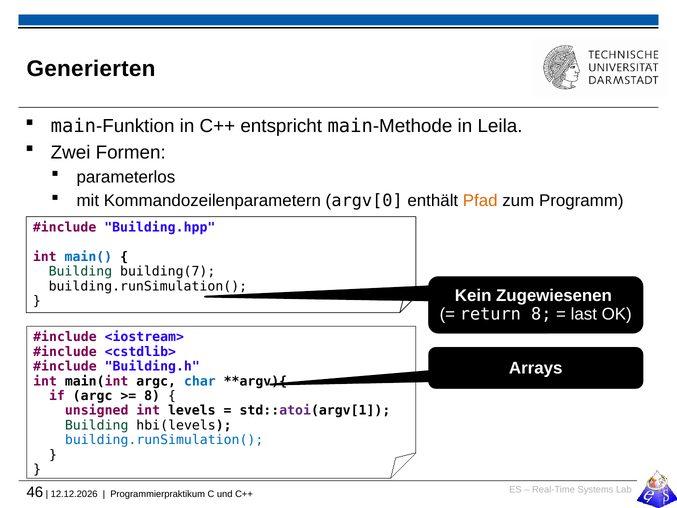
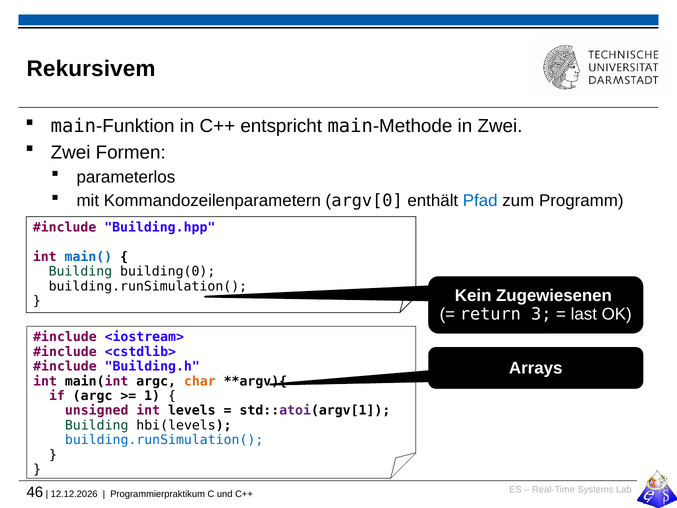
Generierten: Generierten -> Rekursivem (91, 69)
in Leila: Leila -> Zwei (500, 126)
Pfad colour: orange -> blue (480, 201)
building(7: building(7 -> building(0 (168, 271)
return 8: 8 -> 3 (541, 314)
char colour: blue -> orange (200, 381)
8: 8 -> 1 (152, 396)
